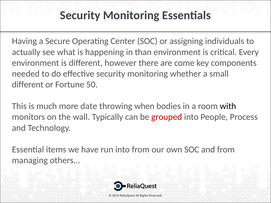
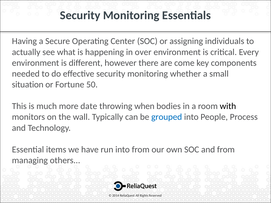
than: than -> over (143, 52)
different: different -> situation (28, 85)
grouped colour: red -> blue (167, 117)
